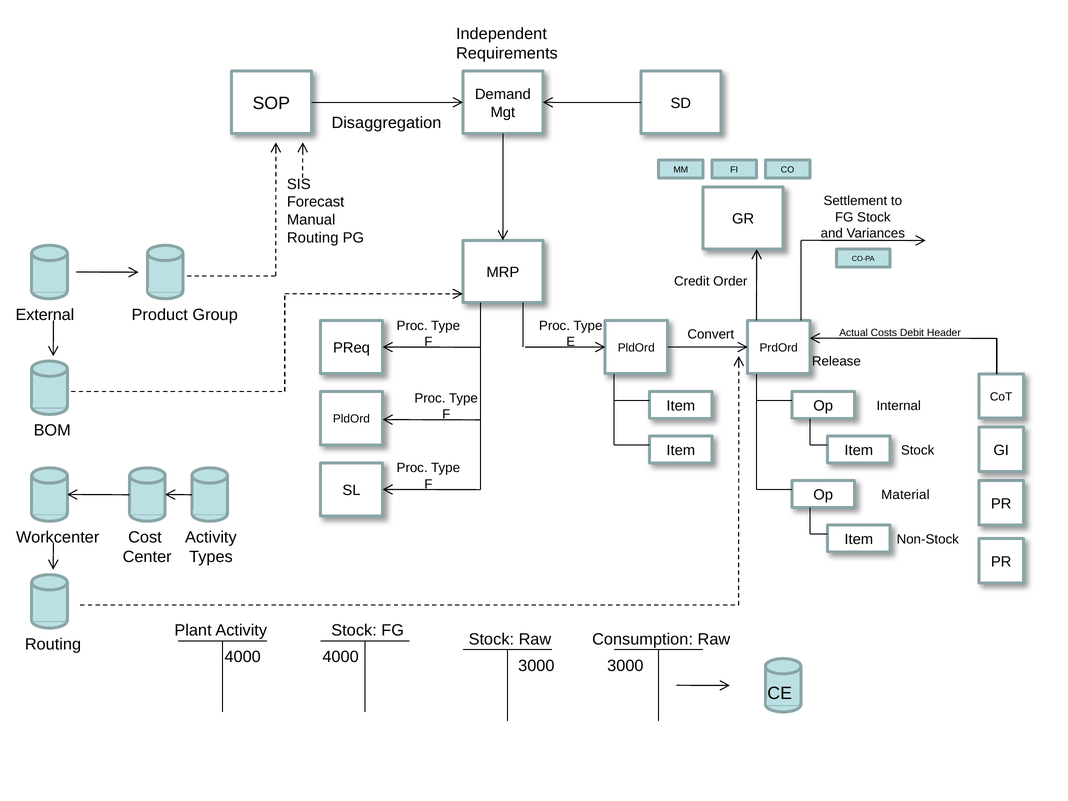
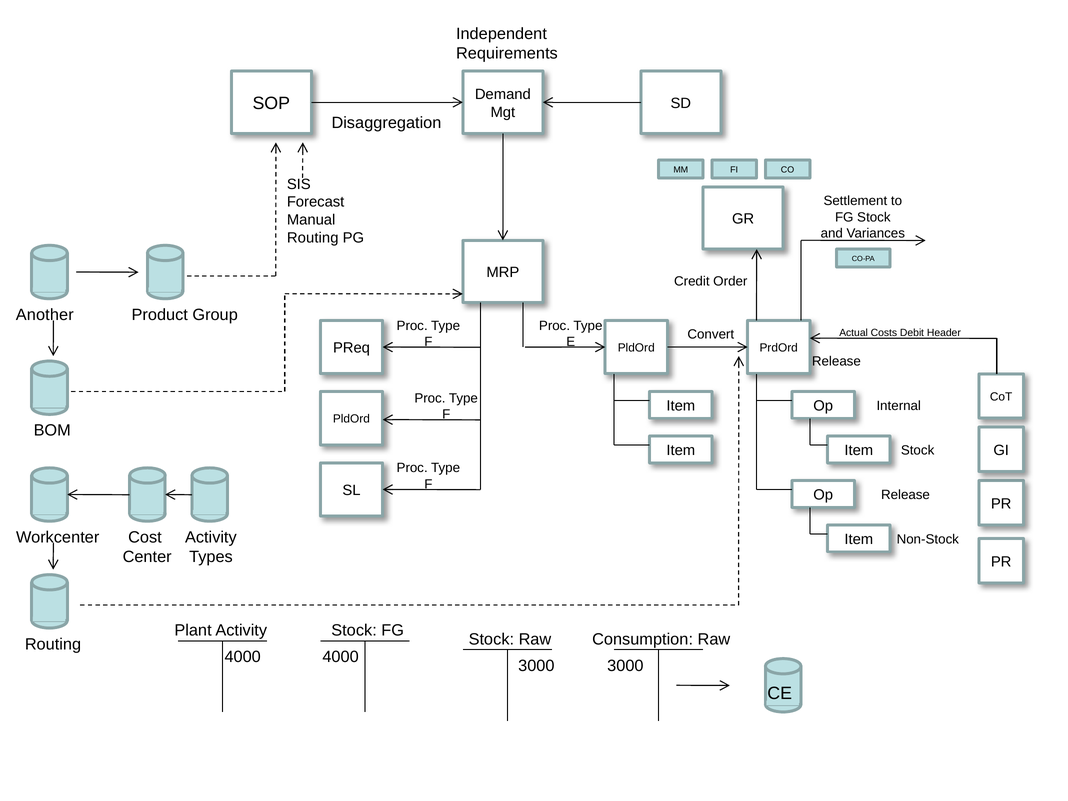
External: External -> Another (45, 315)
Material: Material -> Release (905, 495)
